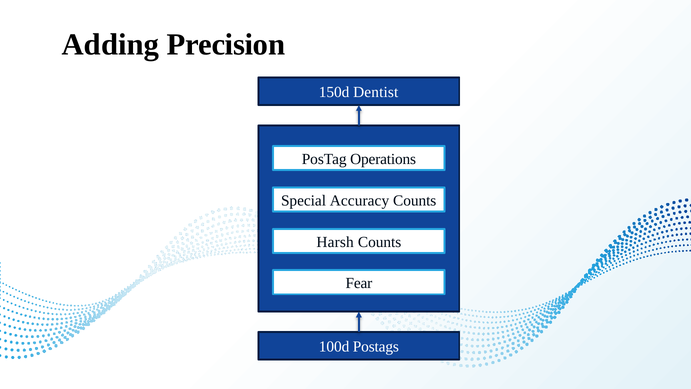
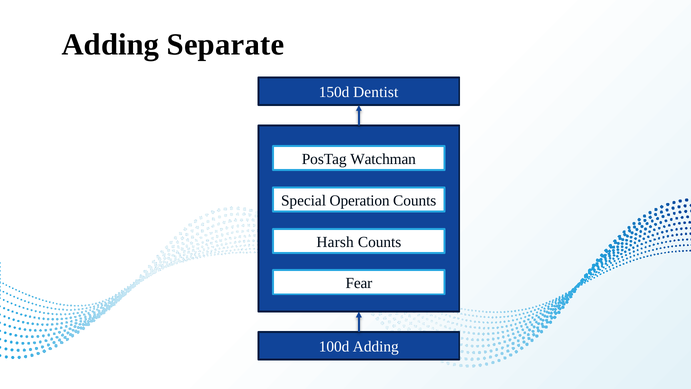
Precision: Precision -> Separate (226, 45)
Operations: Operations -> Watchman (383, 159)
Accuracy: Accuracy -> Operation (360, 200)
100d Postags: Postags -> Adding (376, 347)
